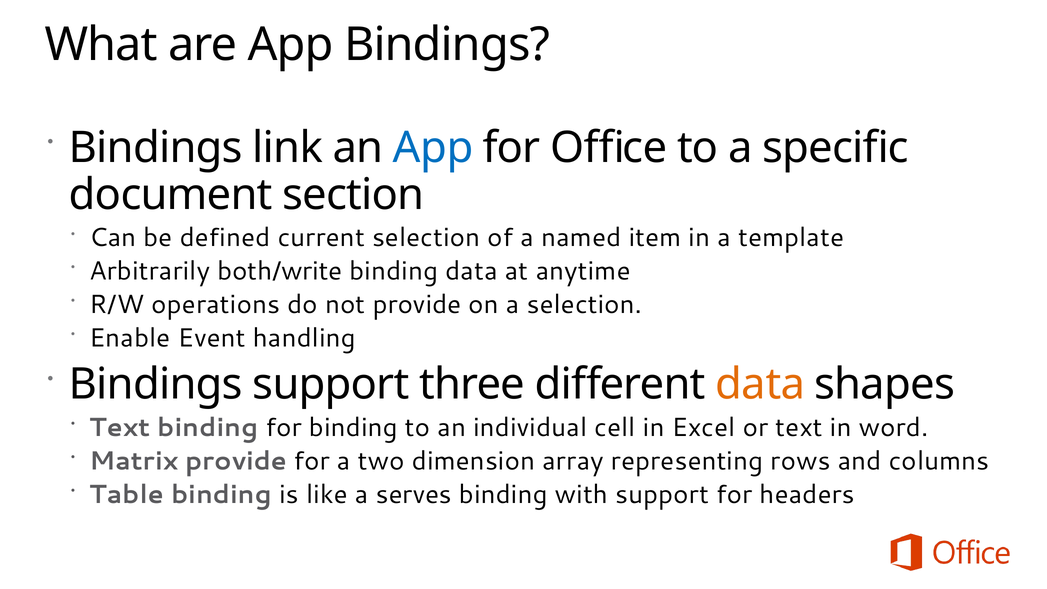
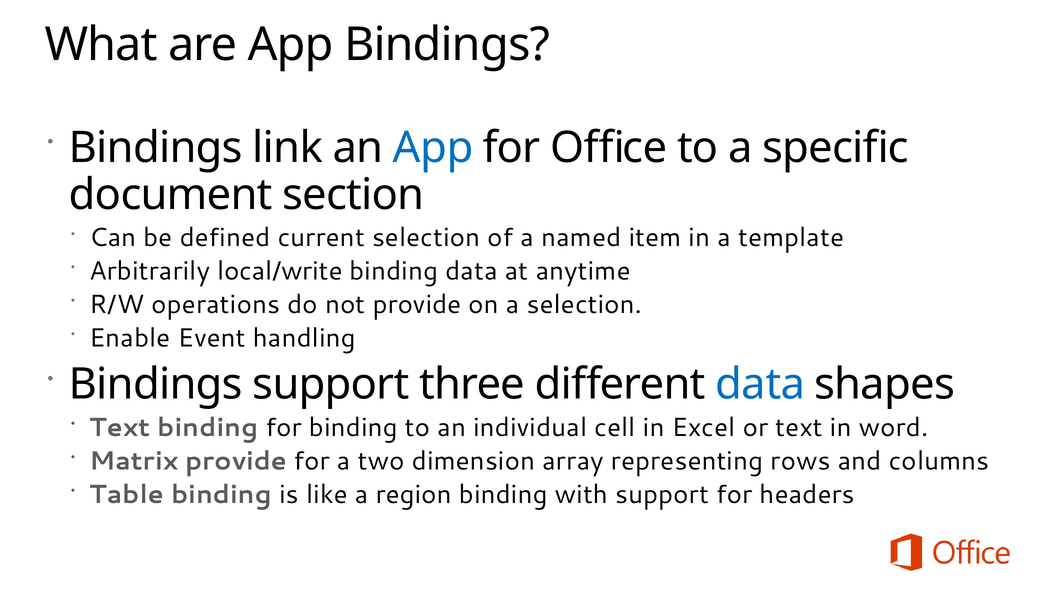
both/write: both/write -> local/write (280, 271)
data colour: orange -> blue (760, 385)
serves: serves -> region (414, 495)
